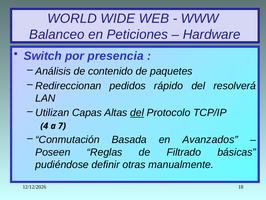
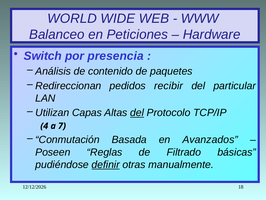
rápido: rápido -> recibir (169, 86)
resolverá: resolverá -> particular (235, 86)
definir underline: none -> present (106, 164)
